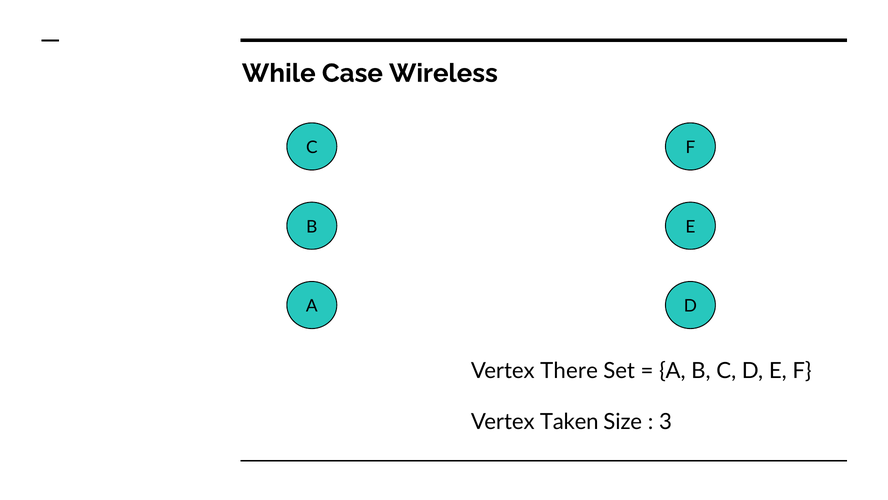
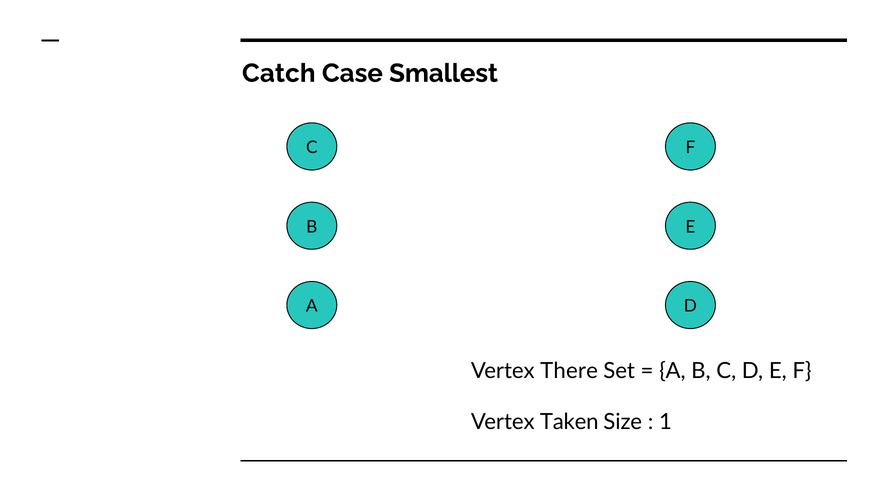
While: While -> Catch (279, 73)
Wireless: Wireless -> Smallest (443, 73)
3: 3 -> 1 (665, 421)
